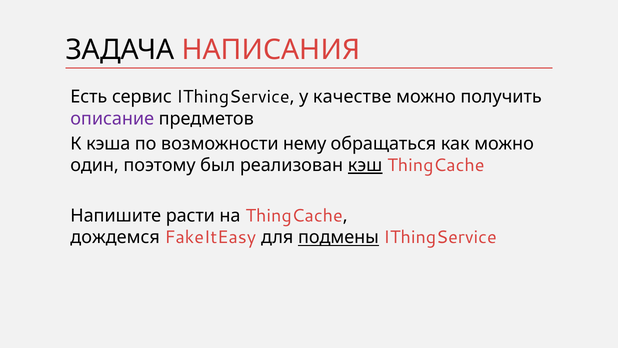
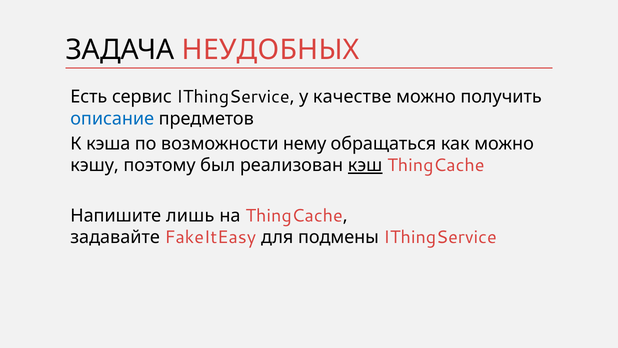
НАПИСАНИЯ: НАПИСАНИЯ -> НЕУДОБНЫХ (271, 50)
описание colour: purple -> blue (112, 119)
один: один -> кэшу (95, 165)
расти: расти -> лишь (190, 216)
дождемся: дождемся -> задавайте (115, 237)
подмены underline: present -> none (338, 237)
